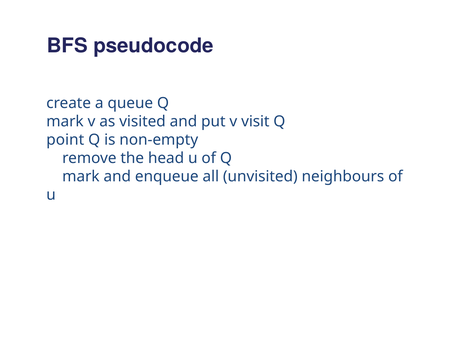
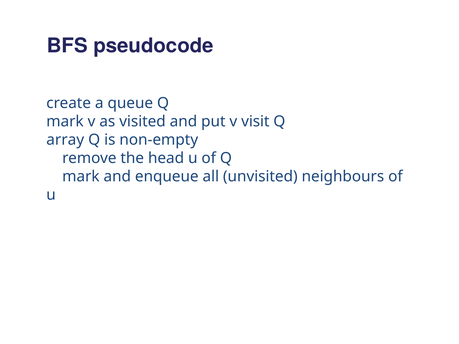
point: point -> array (65, 140)
